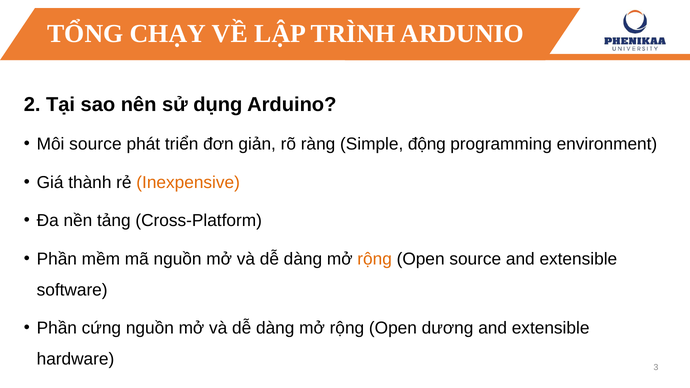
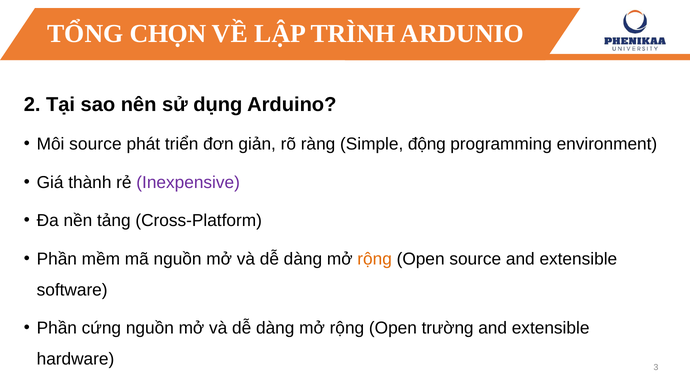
CHẠY: CHẠY -> CHỌN (168, 34)
Inexpensive colour: orange -> purple (188, 183)
dương: dương -> trường (448, 328)
